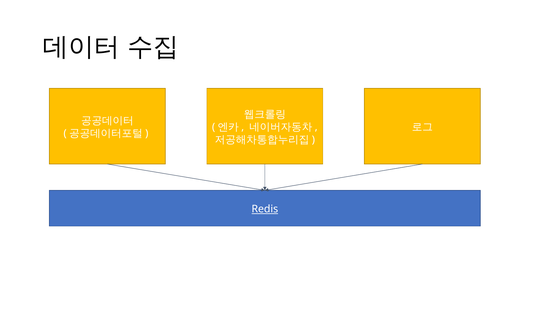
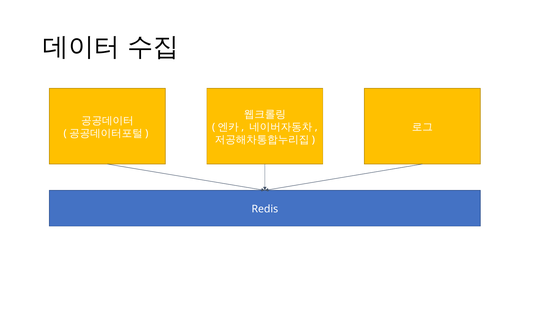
Redis underline: present -> none (265, 209)
